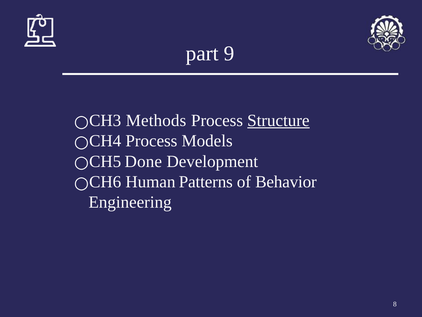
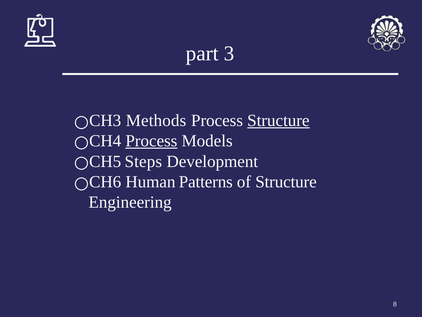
9: 9 -> 3 (229, 53)
Process underline: none -> present (151, 141)
Done: Done -> Steps (143, 161)
of Behavior: Behavior -> Structure (286, 182)
